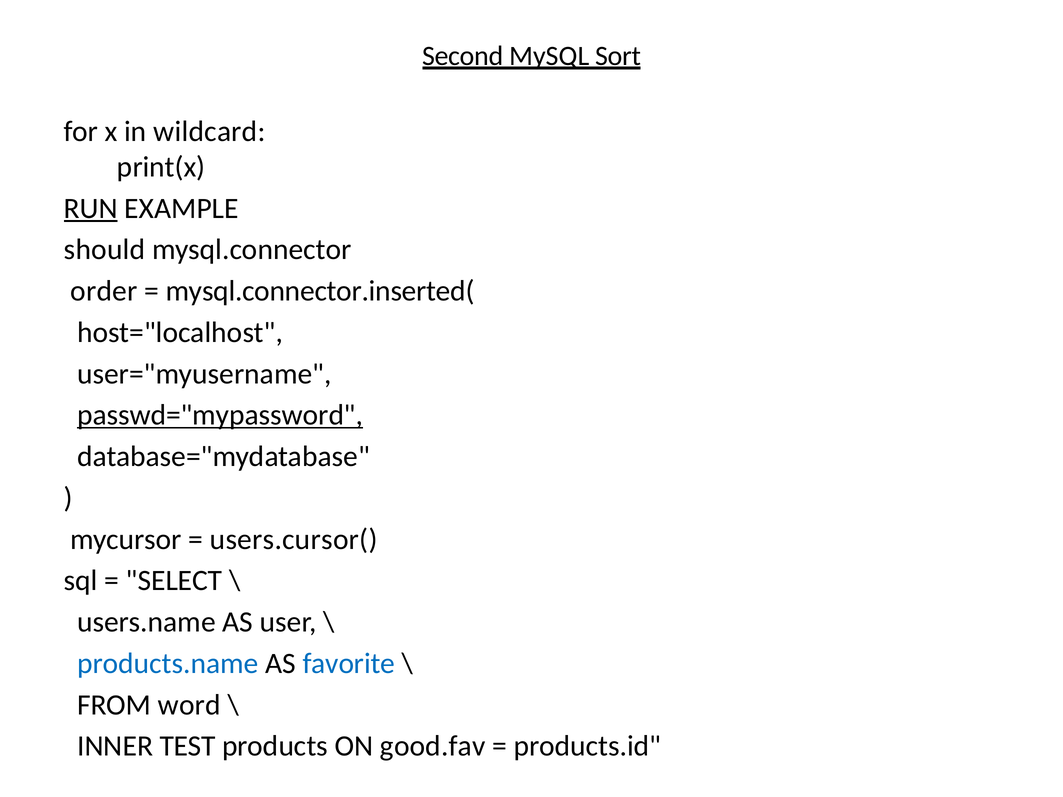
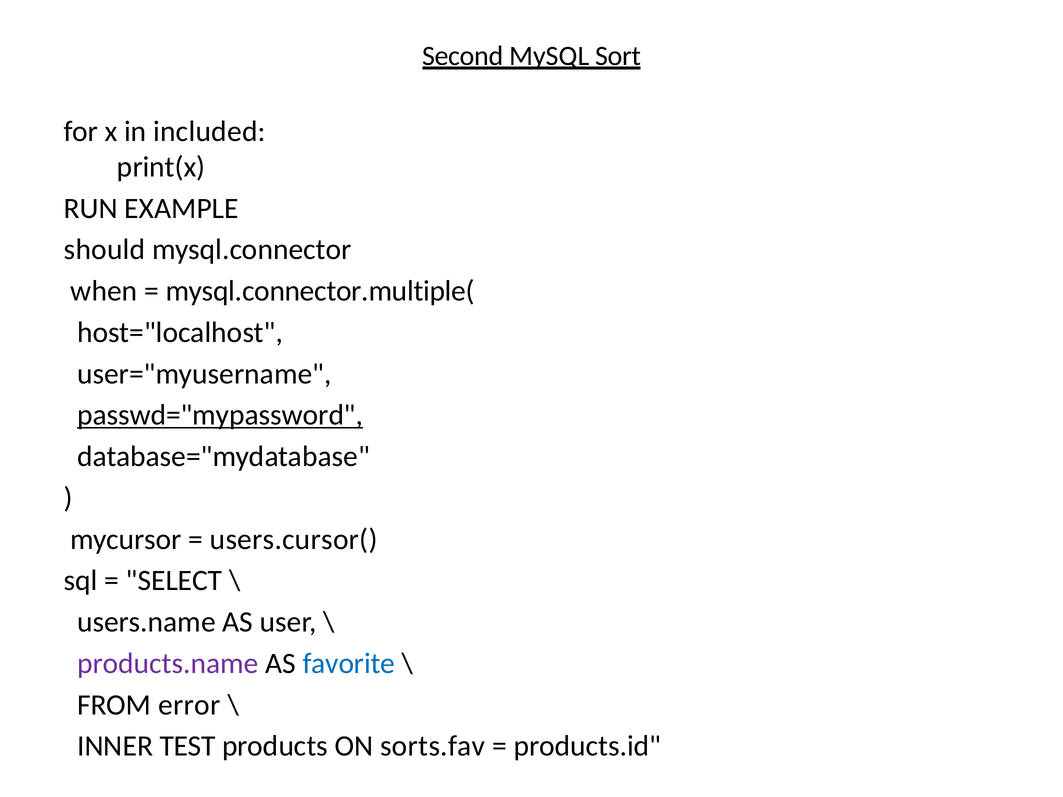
wildcard: wildcard -> included (209, 131)
RUN underline: present -> none (91, 208)
order: order -> when (104, 291)
mysql.connector.inserted(: mysql.connector.inserted( -> mysql.connector.multiple( (320, 291)
products.name colour: blue -> purple (168, 664)
word: word -> error (189, 705)
good.fav: good.fav -> sorts.fav (433, 746)
